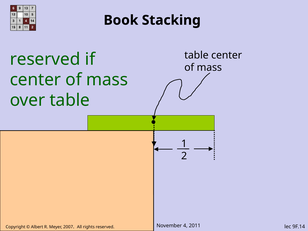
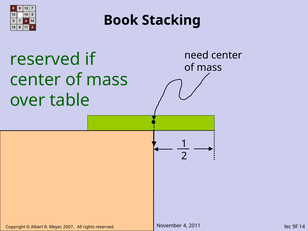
table: table -> need (196, 55)
